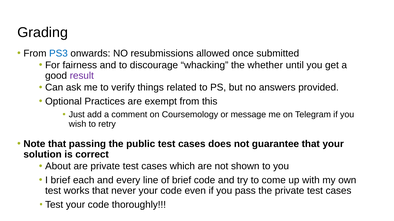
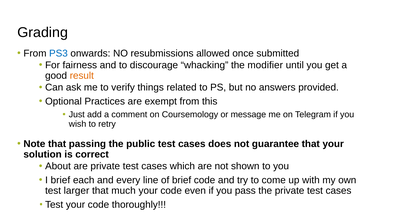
whether: whether -> modifier (265, 65)
result colour: purple -> orange (82, 76)
works: works -> larger (77, 191)
never: never -> much (124, 191)
